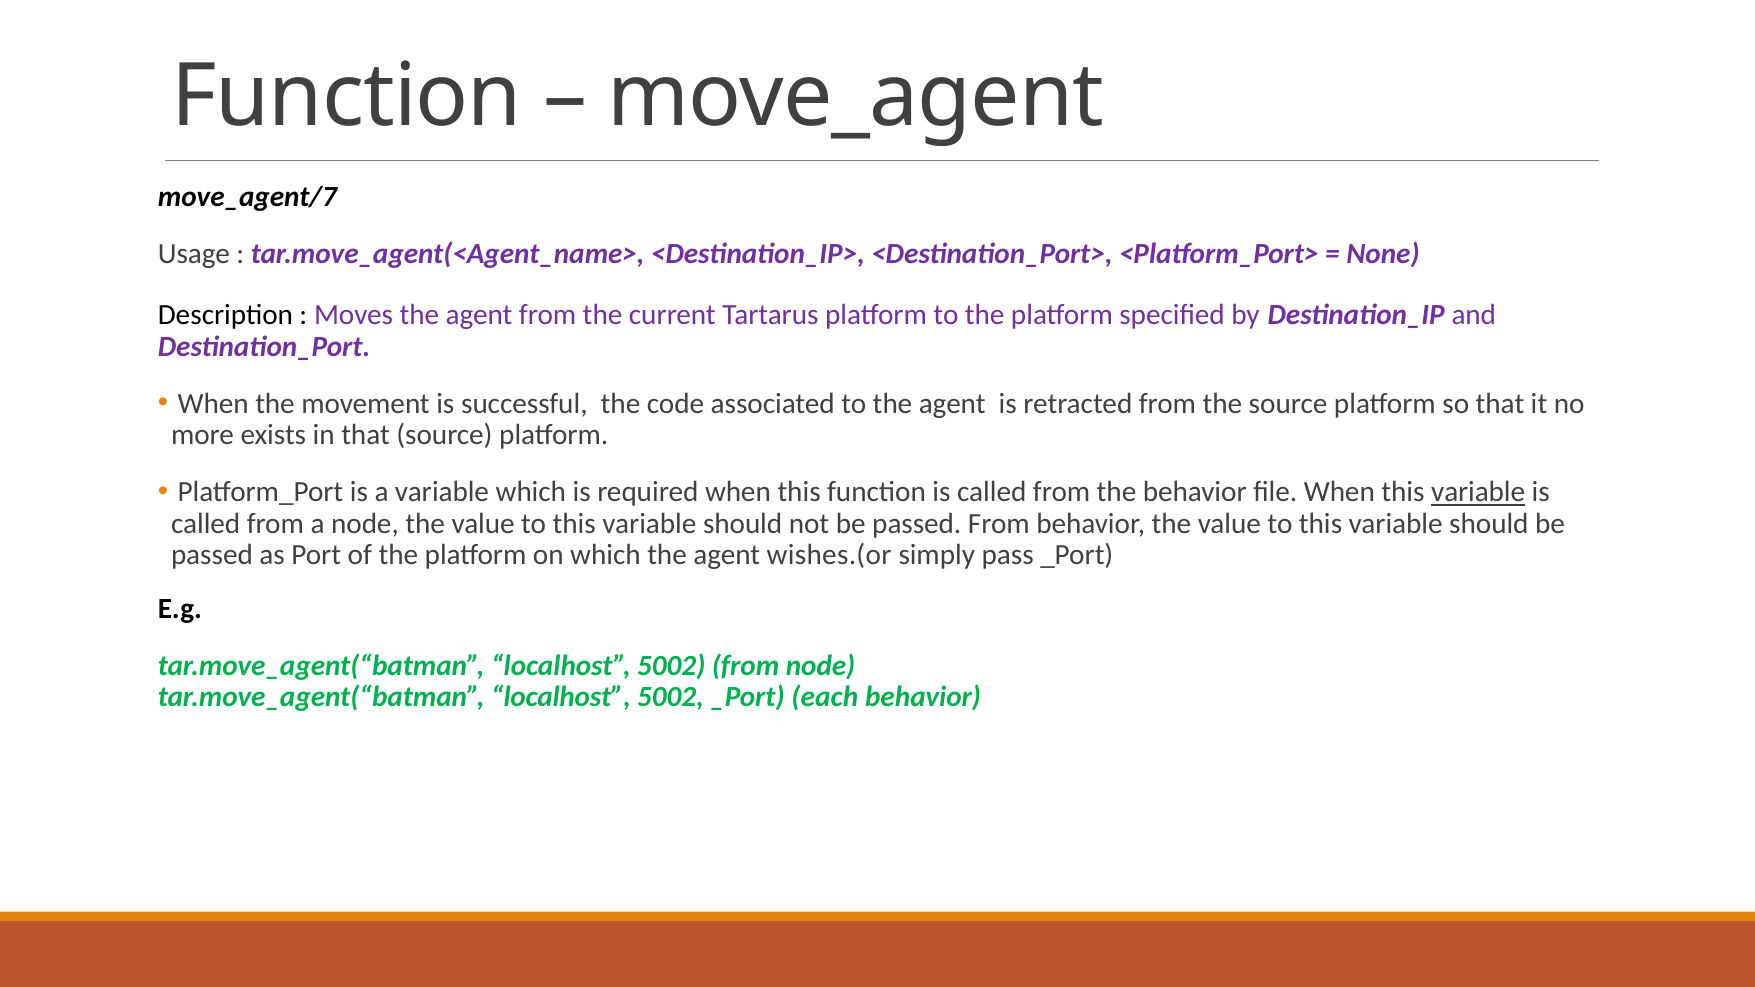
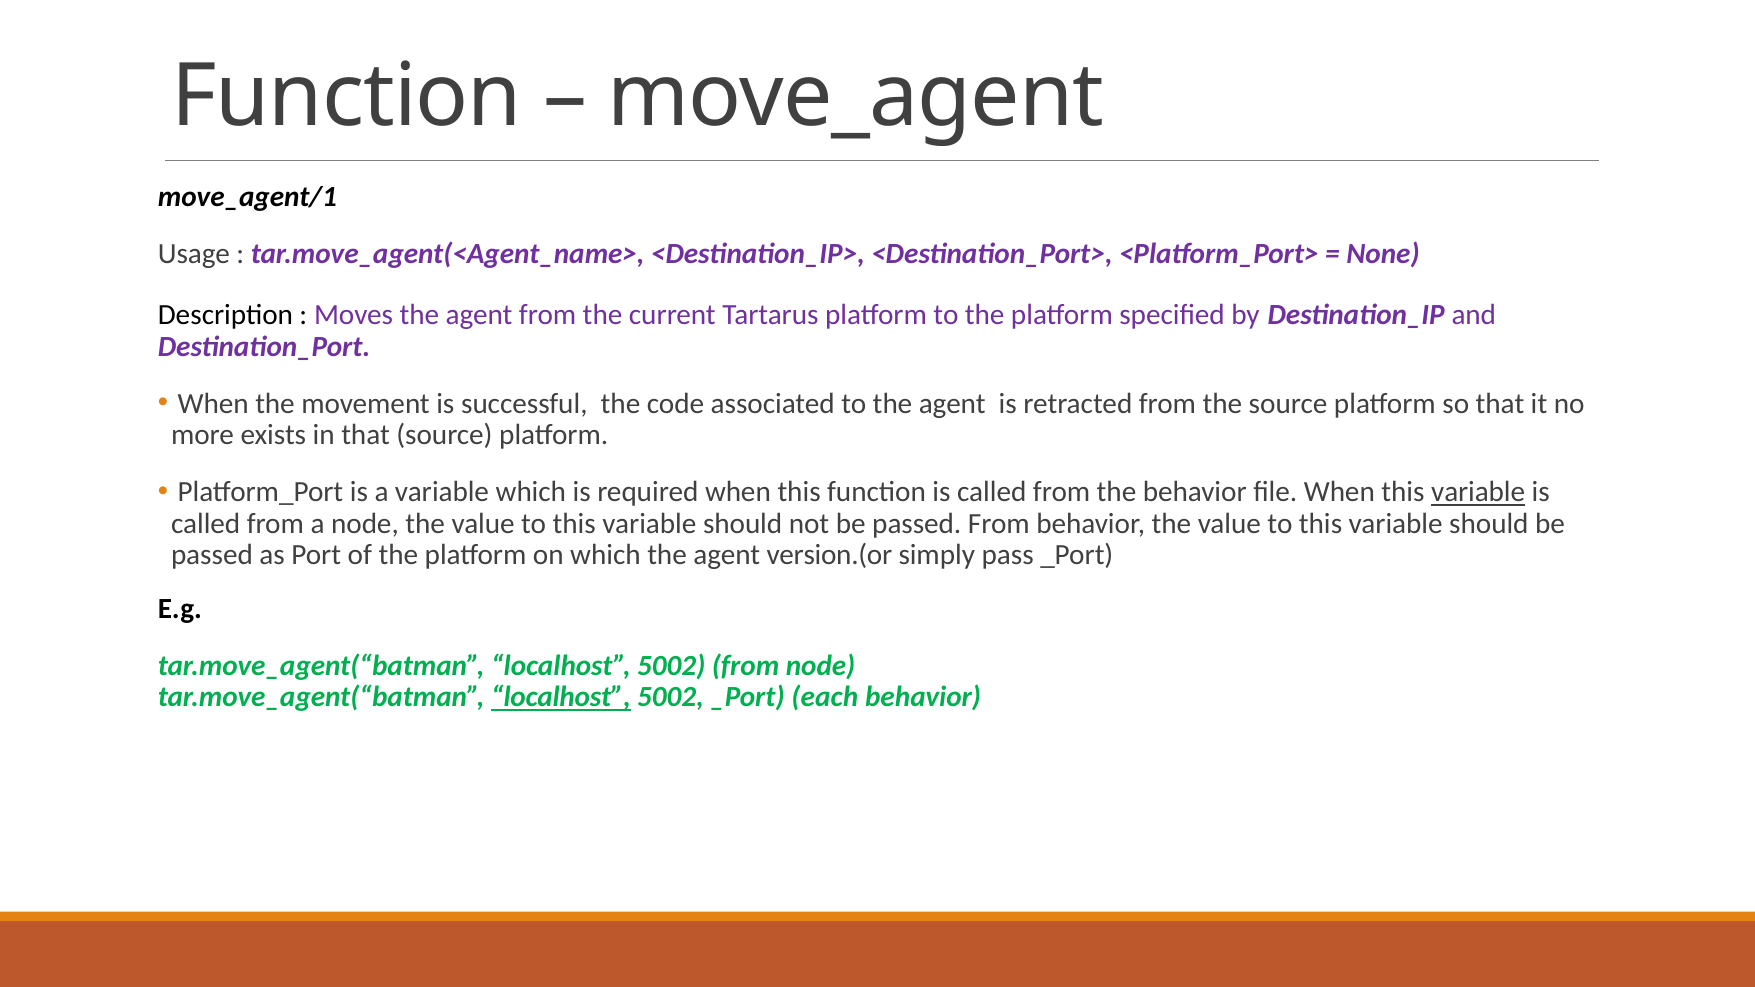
move_agent/7: move_agent/7 -> move_agent/1 (247, 197)
wishes.(or: wishes.(or -> version.(or (829, 555)
localhost underline: none -> present (561, 697)
